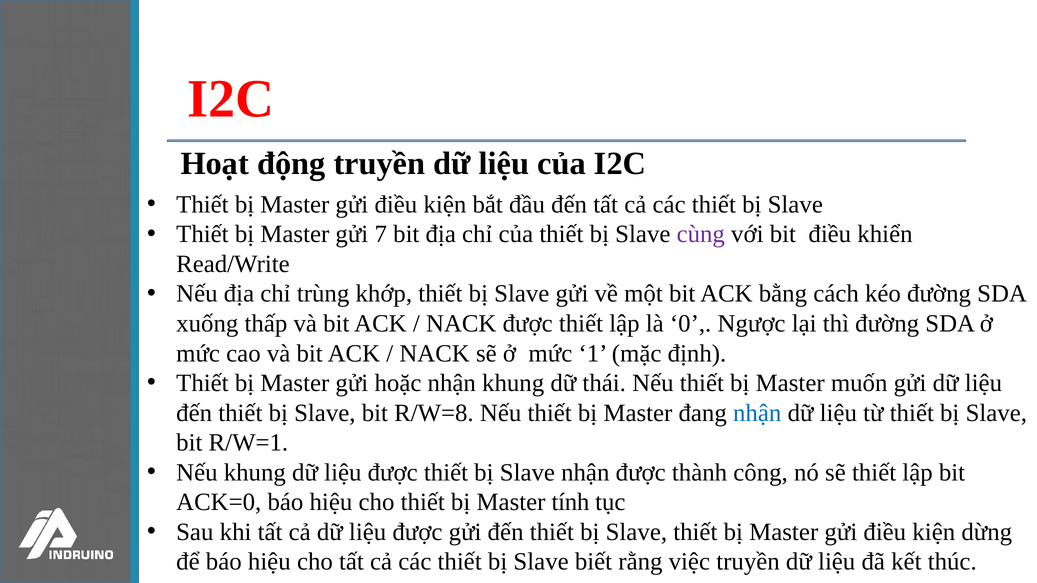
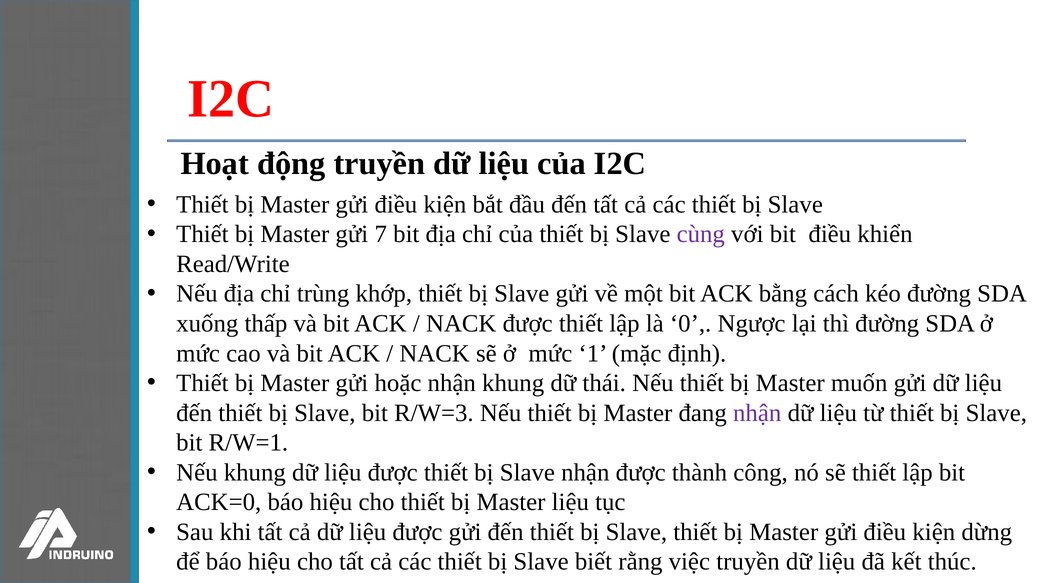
R/W=8: R/W=8 -> R/W=3 (434, 413)
nhận colour: blue -> purple (757, 413)
Master tính: tính -> liệu (570, 502)
